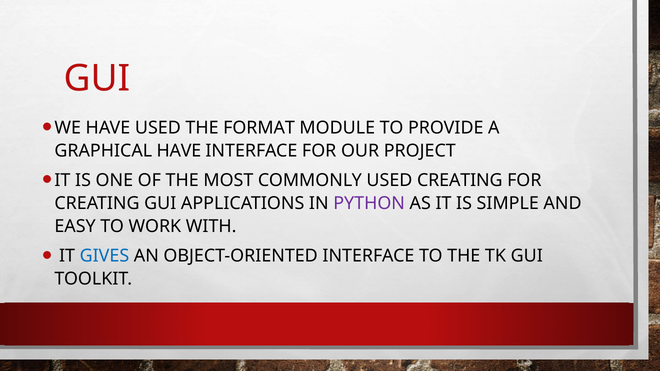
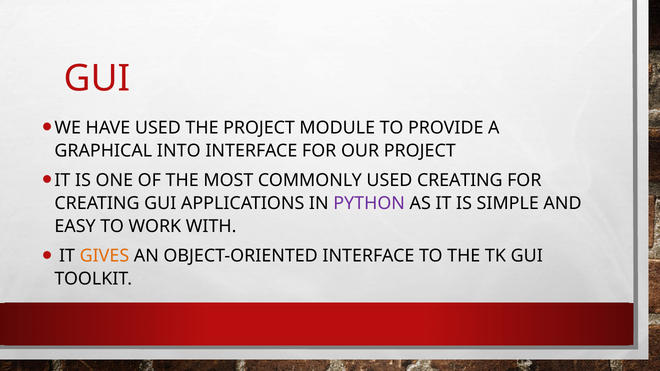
THE FORMAT: FORMAT -> PROJECT (259, 128)
GRAPHICAL HAVE: HAVE -> INTO (179, 151)
GIVES colour: blue -> orange (104, 256)
